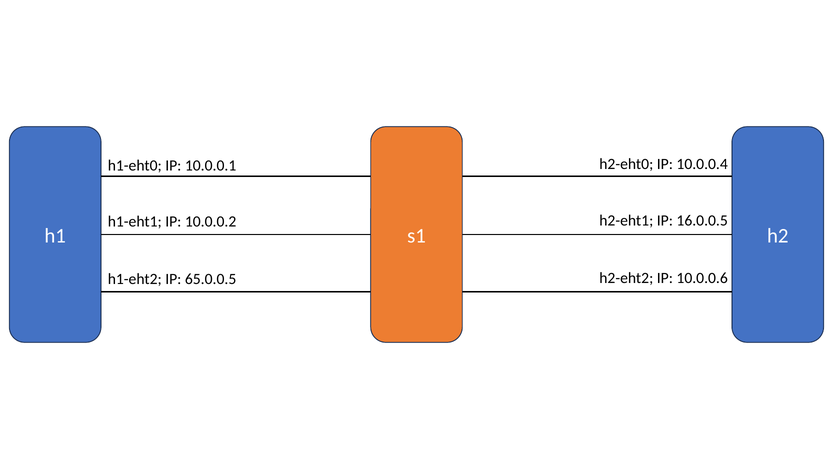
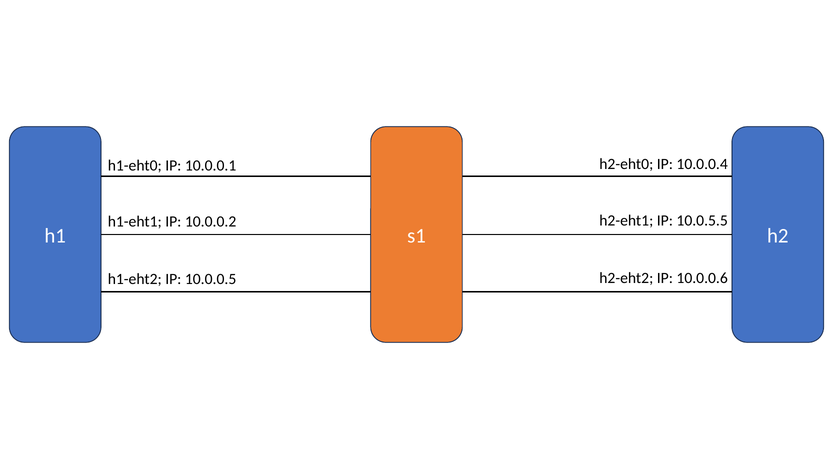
16.0.0.5: 16.0.0.5 -> 10.0.5.5 (702, 220)
65.0.0.5: 65.0.0.5 -> 10.0.0.5 (211, 279)
